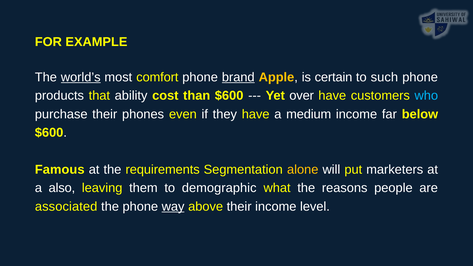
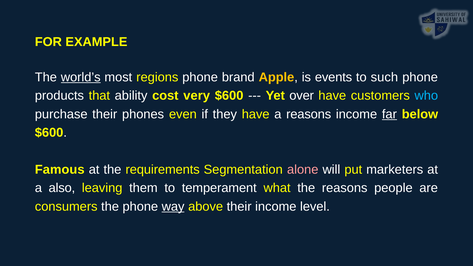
comfort: comfort -> regions (157, 77)
brand underline: present -> none (238, 77)
certain: certain -> events (334, 77)
than: than -> very (197, 96)
a medium: medium -> reasons (309, 114)
far underline: none -> present (389, 114)
alone colour: yellow -> pink (303, 170)
demographic: demographic -> temperament (219, 188)
associated: associated -> consumers (66, 207)
